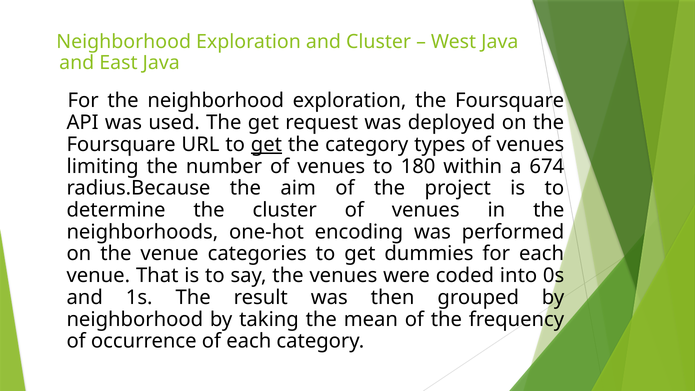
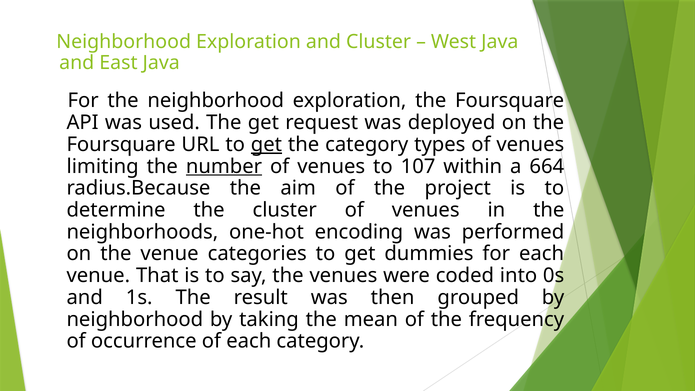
number underline: none -> present (224, 166)
180: 180 -> 107 (418, 166)
674: 674 -> 664 (547, 166)
